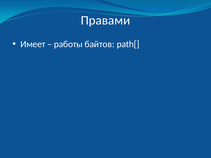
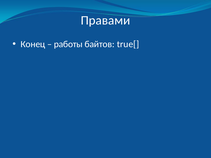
Имеет: Имеет -> Конец (33, 44)
path[: path[ -> true[ (128, 44)
